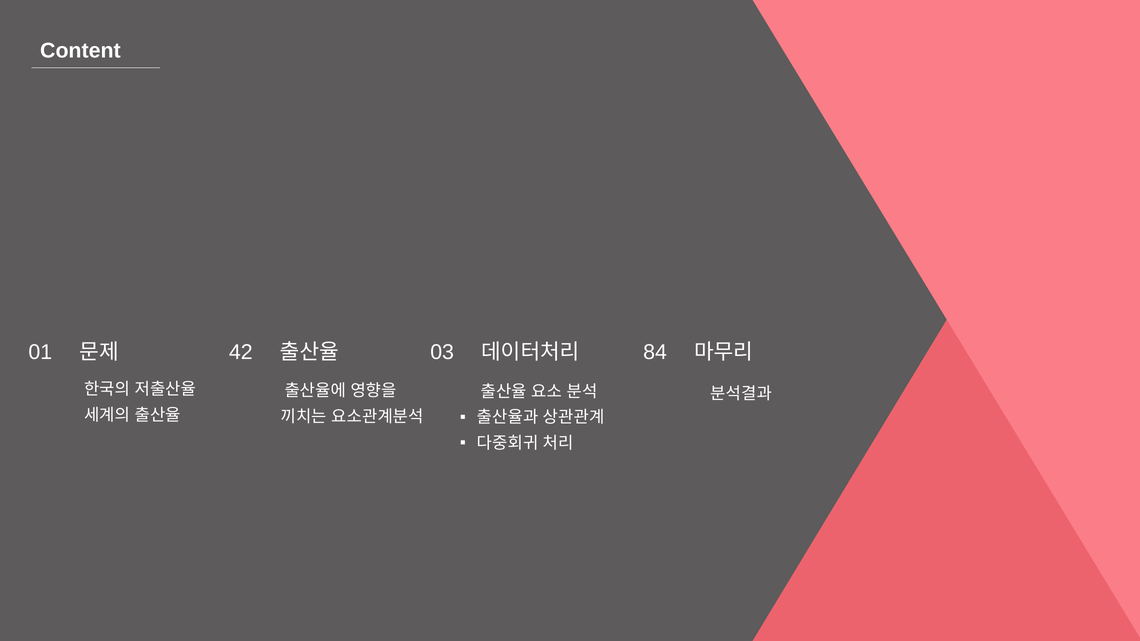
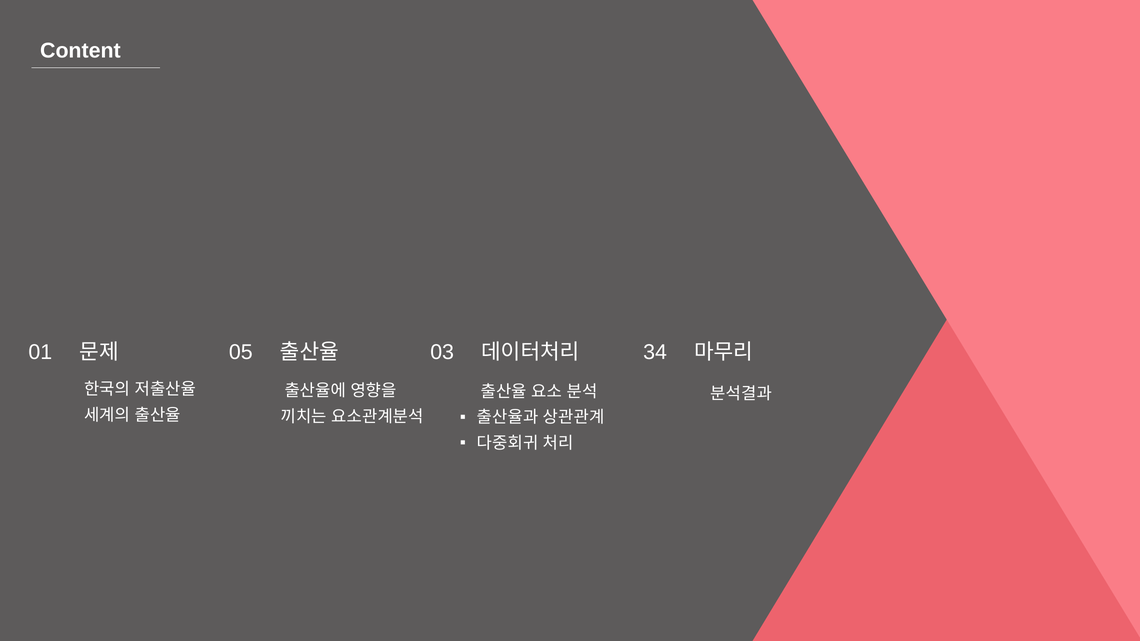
42: 42 -> 05 (241, 352)
84: 84 -> 34 (655, 352)
